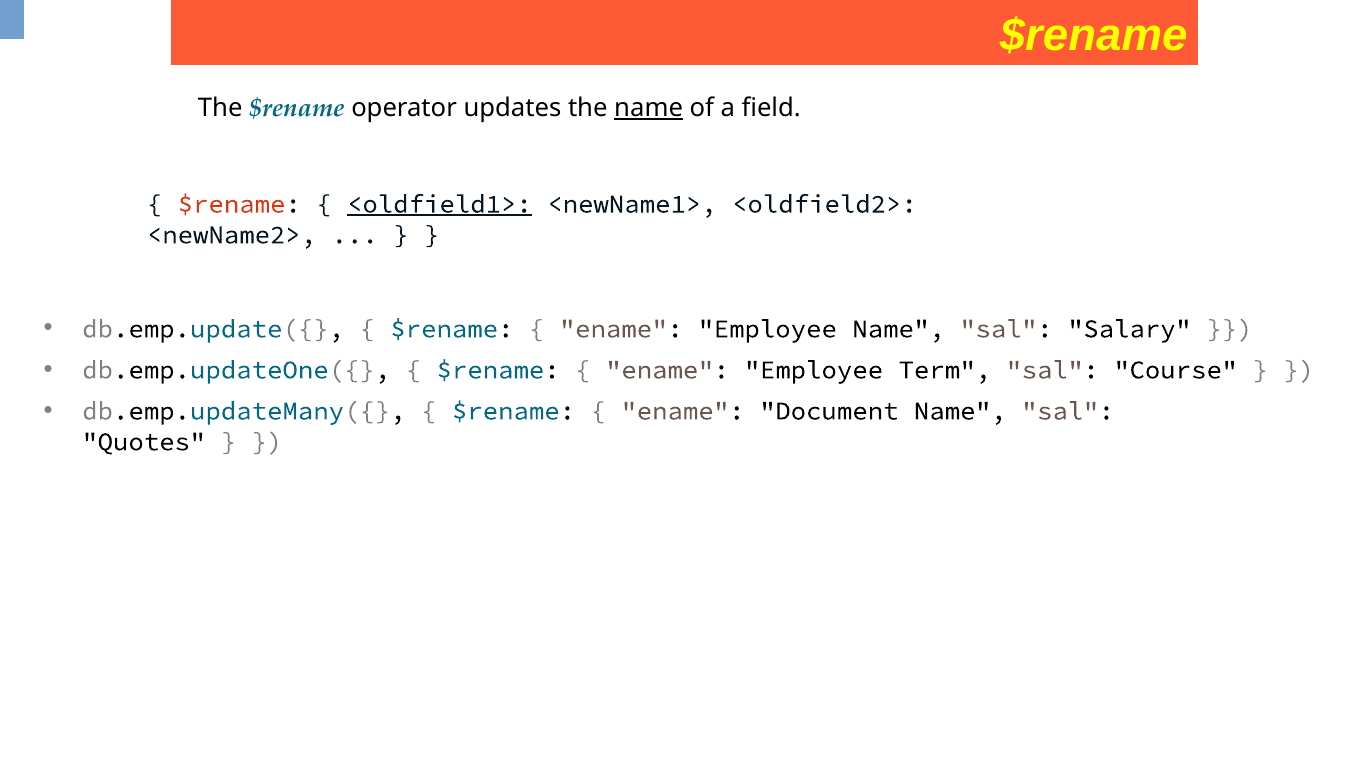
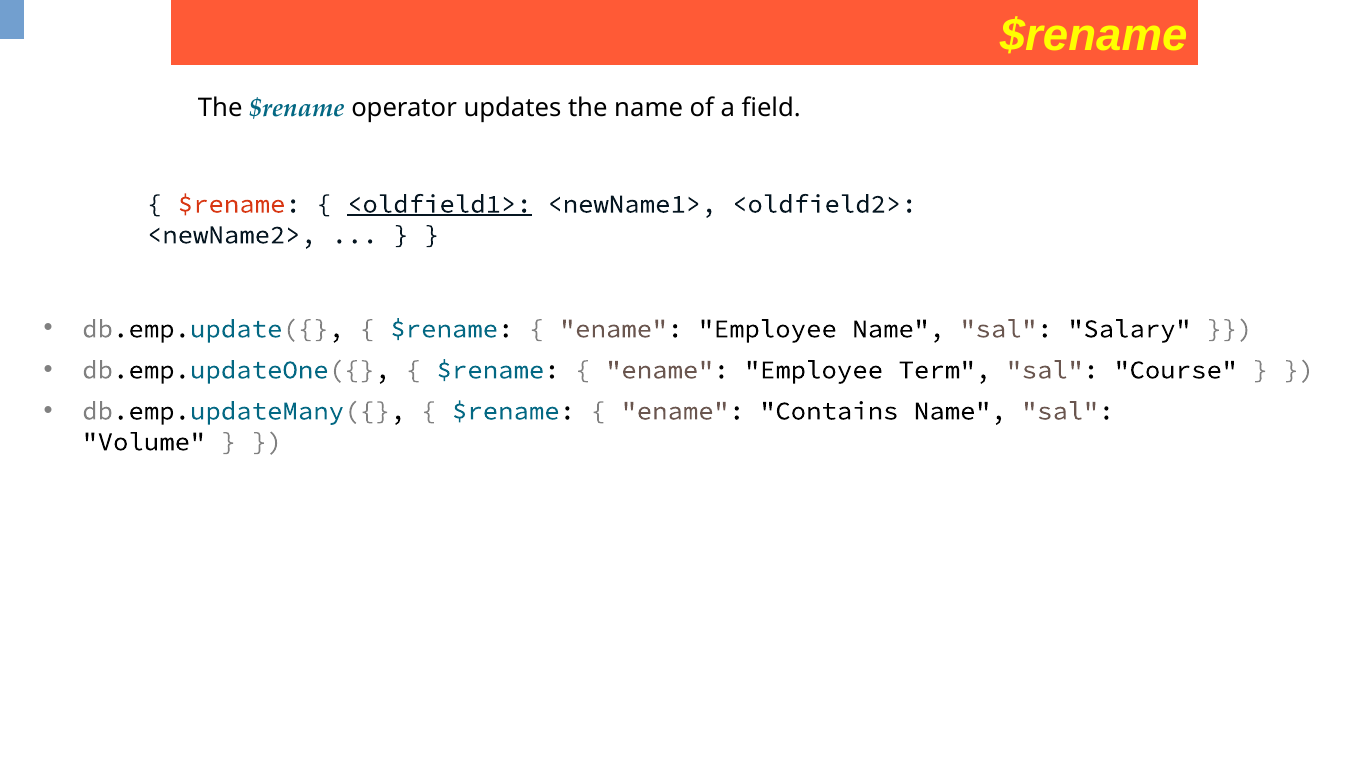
name underline: present -> none (649, 108)
Document: Document -> Contains (829, 411)
Quotes: Quotes -> Volume (144, 442)
